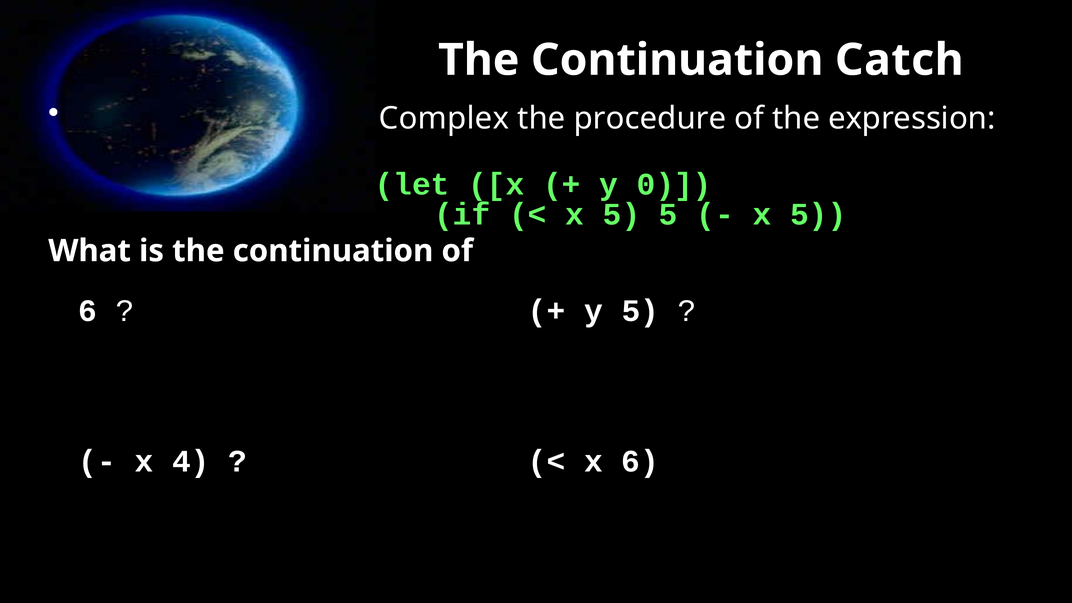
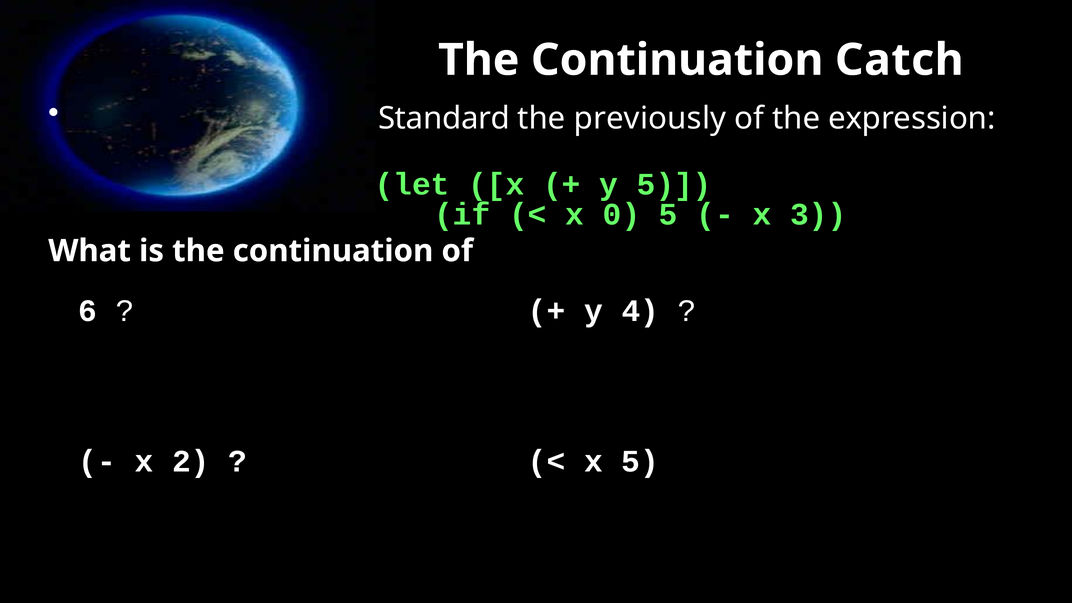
Complex: Complex -> Standard (444, 118)
procedure: procedure -> previously (650, 118)
y 0: 0 -> 5 (674, 185)
5: 5 -> 0 (622, 215)
5: 5 -> 3 (818, 215)
y 5: 5 -> 4 (640, 311)
4: 4 -> 2 (191, 461)
x 6: 6 -> 5 (640, 461)
